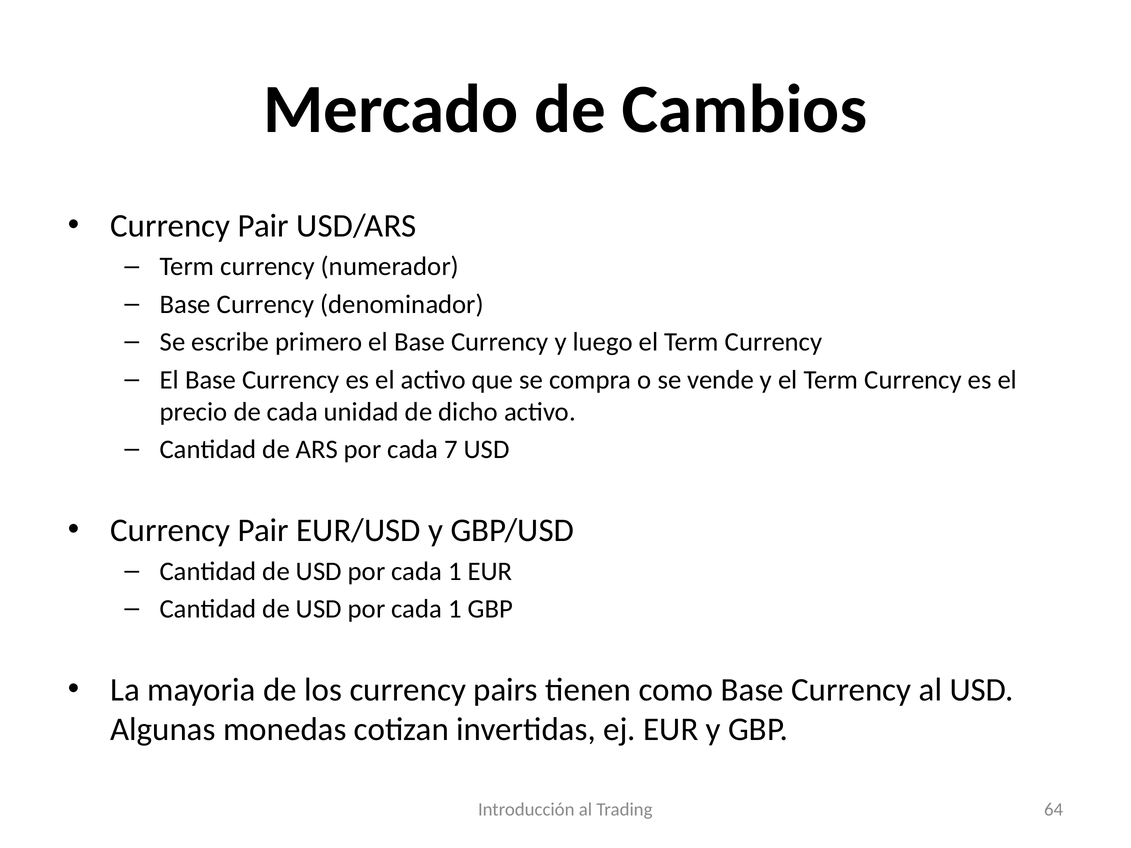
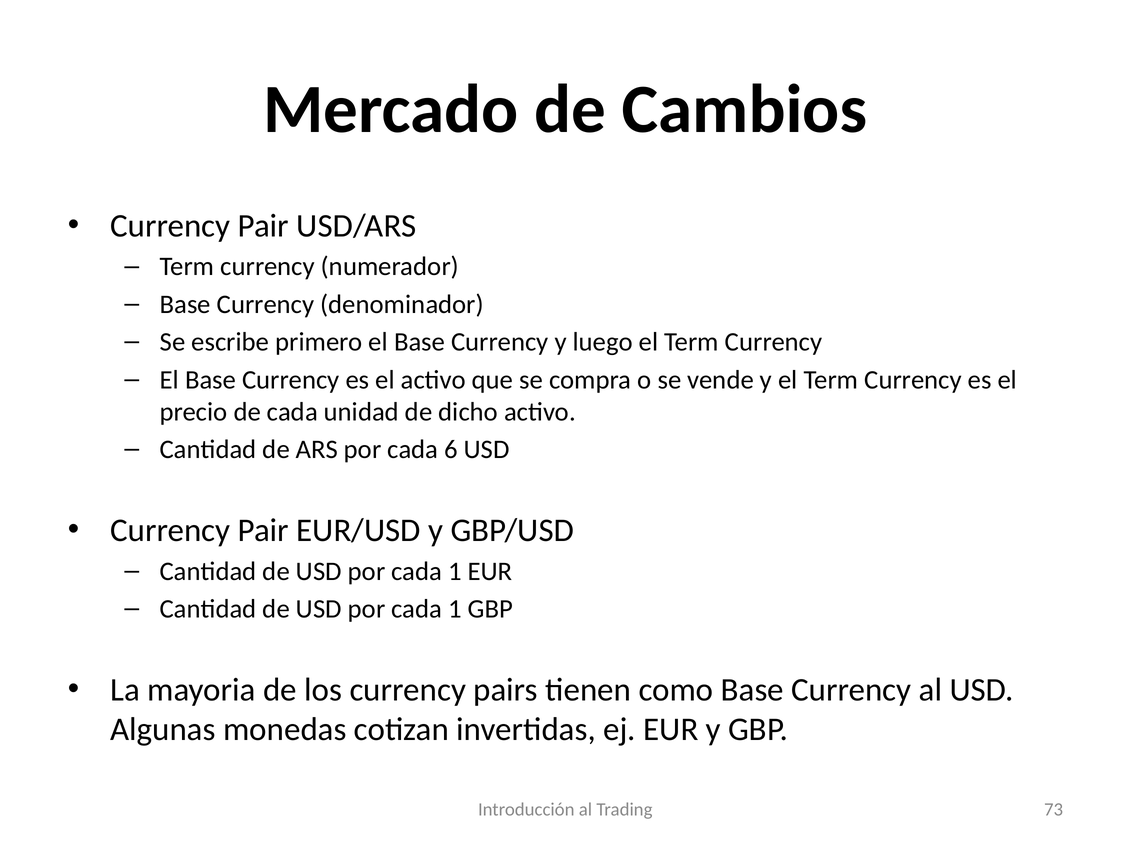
7: 7 -> 6 (451, 450)
64: 64 -> 73 (1054, 810)
